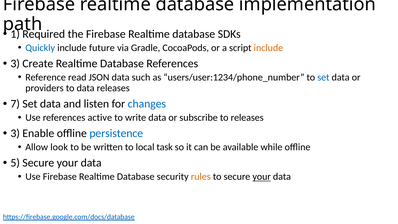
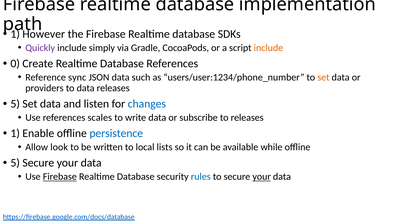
Required: Required -> However (44, 34)
Quickly colour: blue -> purple (40, 48)
future: future -> simply (102, 48)
3: 3 -> 0 (15, 64)
read: read -> sync (77, 77)
set colour: blue -> orange (323, 77)
7: 7 -> 5 (15, 104)
active: active -> scales (100, 118)
3: 3 -> 1 (15, 133)
task: task -> lists (165, 147)
Firebase underline: none -> present (60, 177)
rules colour: orange -> blue (201, 177)
